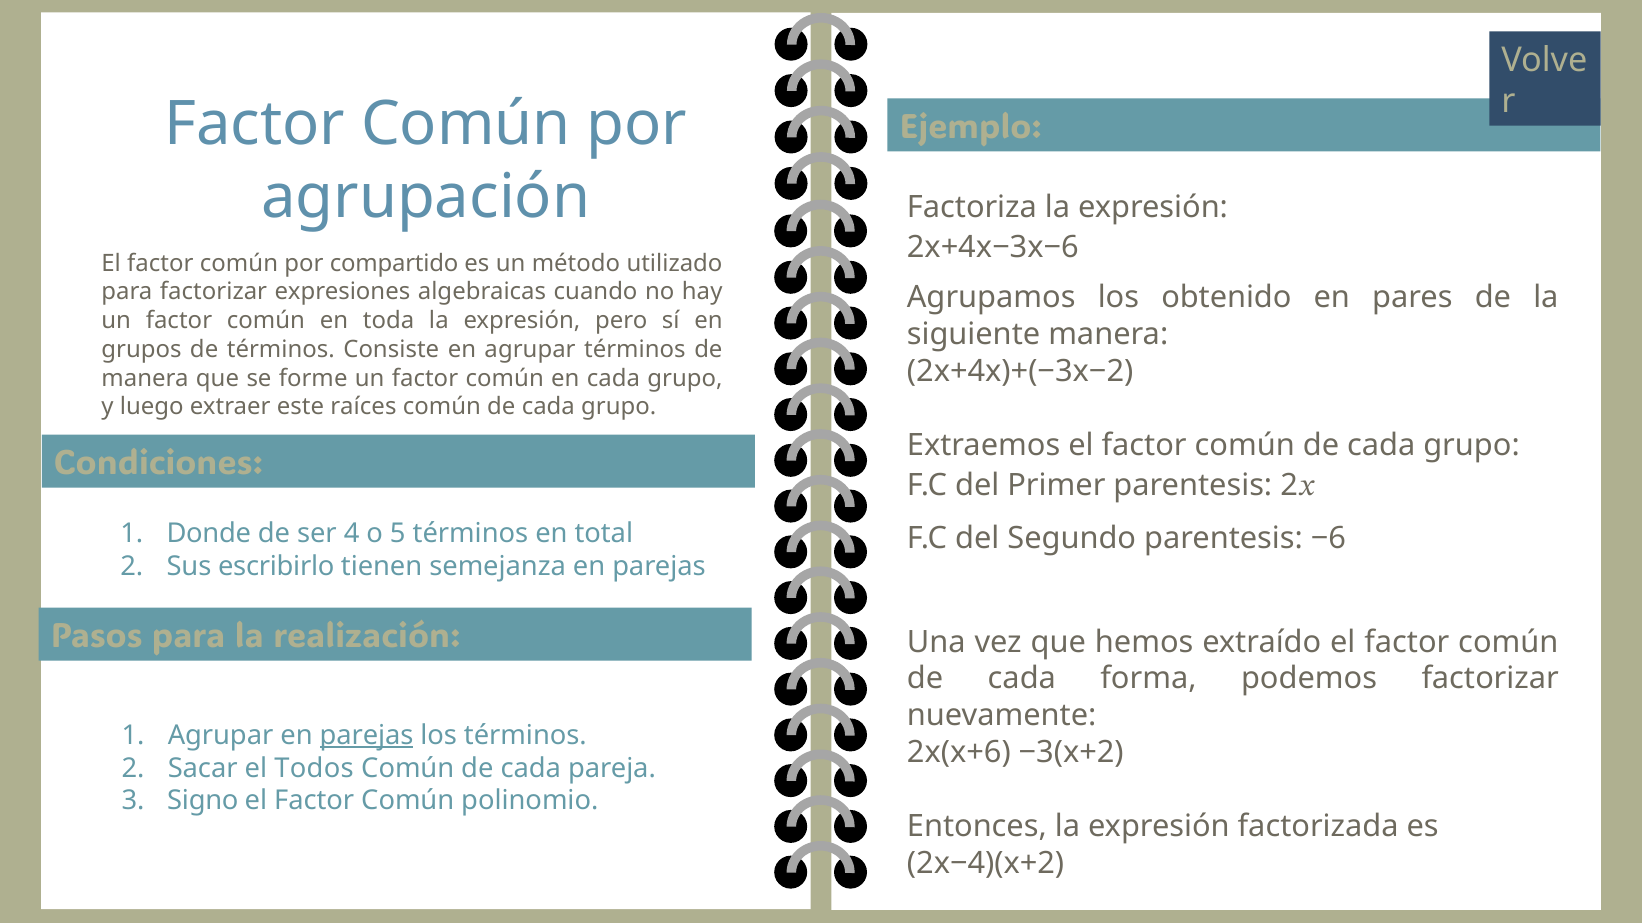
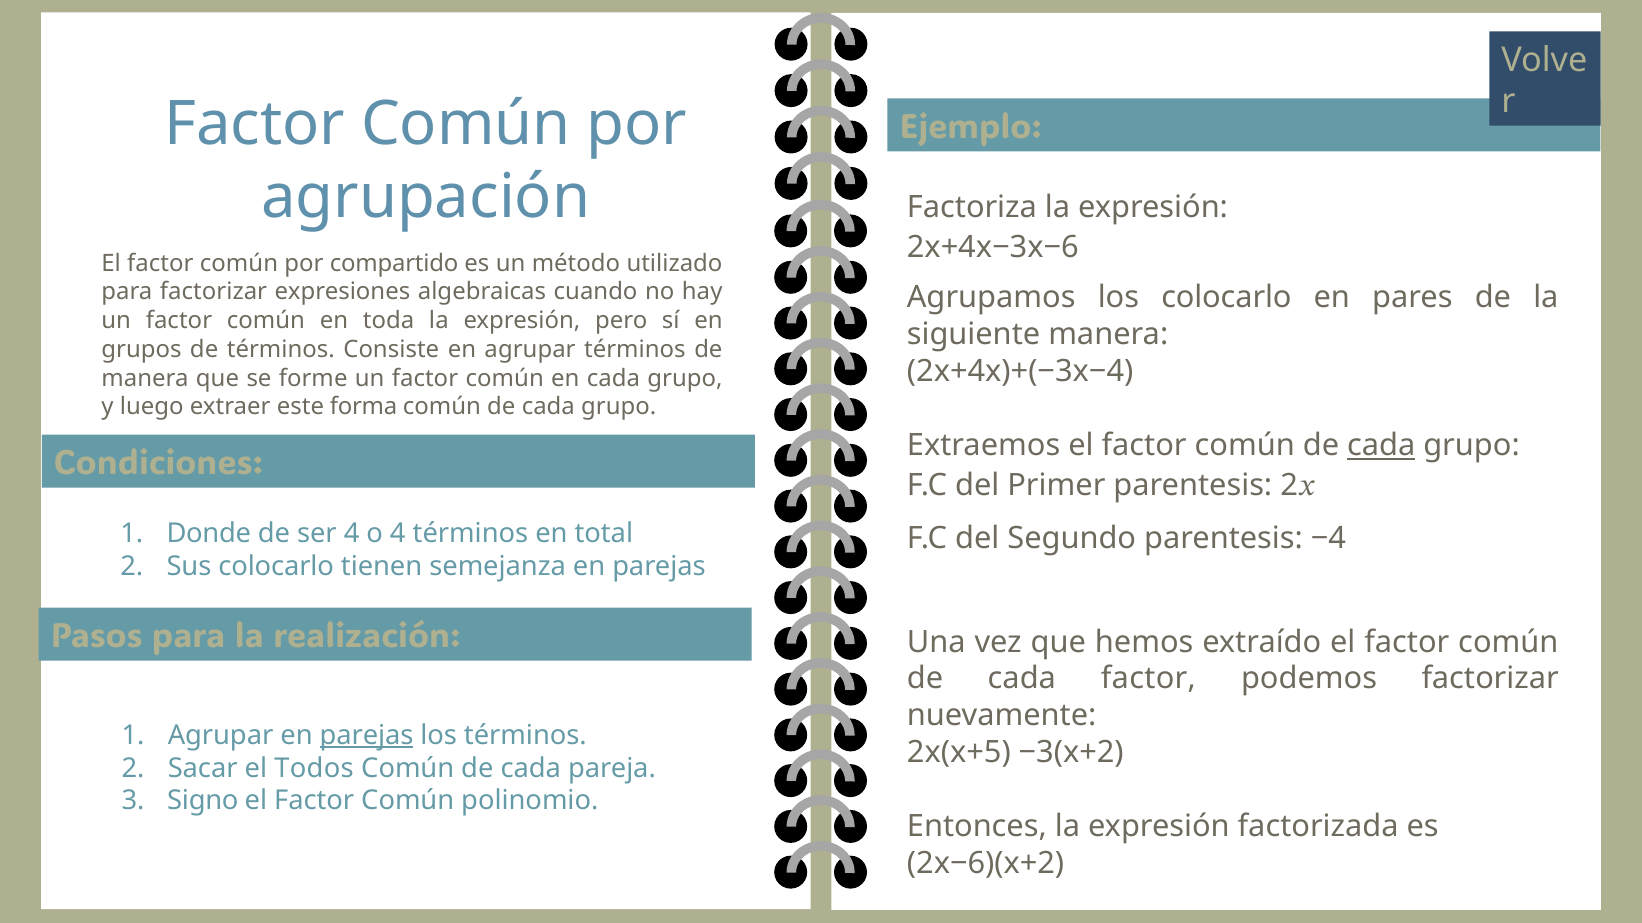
los obtenido: obtenido -> colocarlo (1226, 298)
2x+4x)+(−3x−2: 2x+4x)+(−3x−2 -> 2x+4x)+(−3x−4 (1020, 372)
raíces: raíces -> forma (364, 407)
cada underline: none -> present (1381, 446)
o 5: 5 -> 4 (398, 534)
−6: −6 -> −4 (1328, 538)
Sus escribirlo: escribirlo -> colocarlo (276, 567)
cada forma: forma -> factor (1148, 679)
2x(x+6: 2x(x+6 -> 2x(x+5 (959, 753)
2x−4)(x+2: 2x−4)(x+2 -> 2x−6)(x+2 (986, 864)
